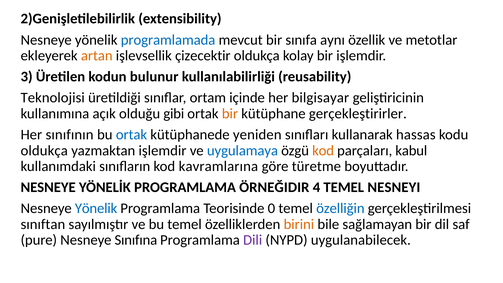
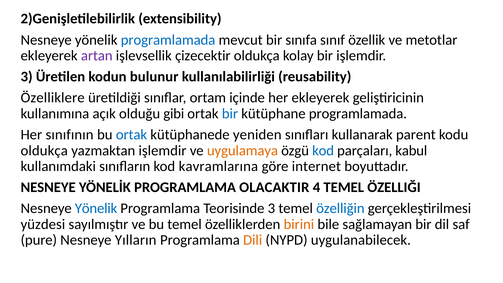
aynı: aynı -> sınıf (333, 40)
artan colour: orange -> purple (97, 56)
Teknolojisi: Teknolojisi -> Özelliklere (53, 98)
her bilgisayar: bilgisayar -> ekleyerek (320, 98)
bir colour: orange -> blue (230, 114)
kütüphane gerçekleştirirler: gerçekleştirirler -> programlamada (358, 114)
hassas: hassas -> parent (416, 135)
uygulamaya colour: blue -> orange (242, 150)
kod colour: orange -> blue (323, 150)
türetme: türetme -> internet (316, 166)
ÖRNEĞIDIR: ÖRNEĞIDIR -> OLACAKTIR (274, 187)
NESNEYI: NESNEYI -> ÖZELLIĞI (394, 187)
Teorisinde 0: 0 -> 3 (271, 208)
sınıftan: sınıftan -> yüzdesi (43, 224)
Sınıfına: Sınıfına -> Yılların (136, 240)
Dili colour: purple -> orange (253, 240)
